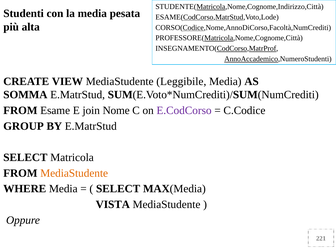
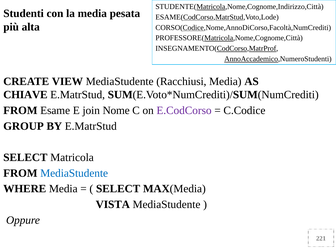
Leggibile: Leggibile -> Racchiusi (181, 81)
SOMMA: SOMMA -> CHIAVE (25, 95)
MediaStudente colour: orange -> blue (74, 173)
